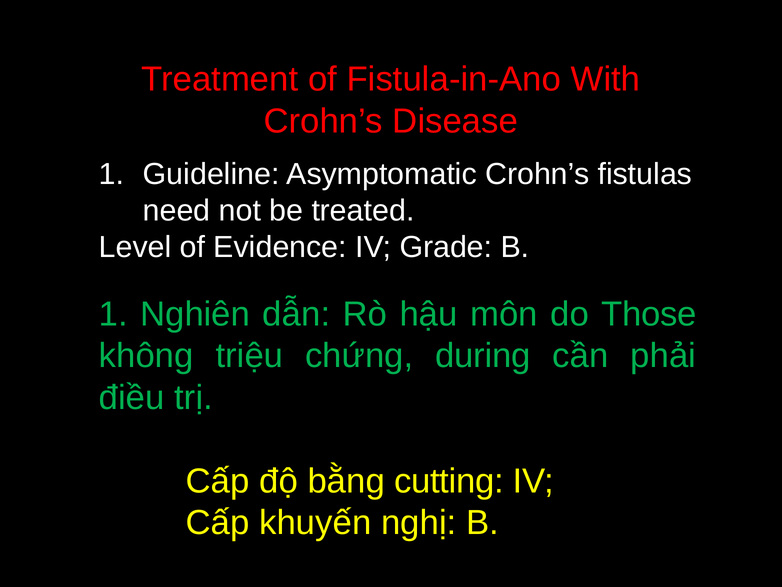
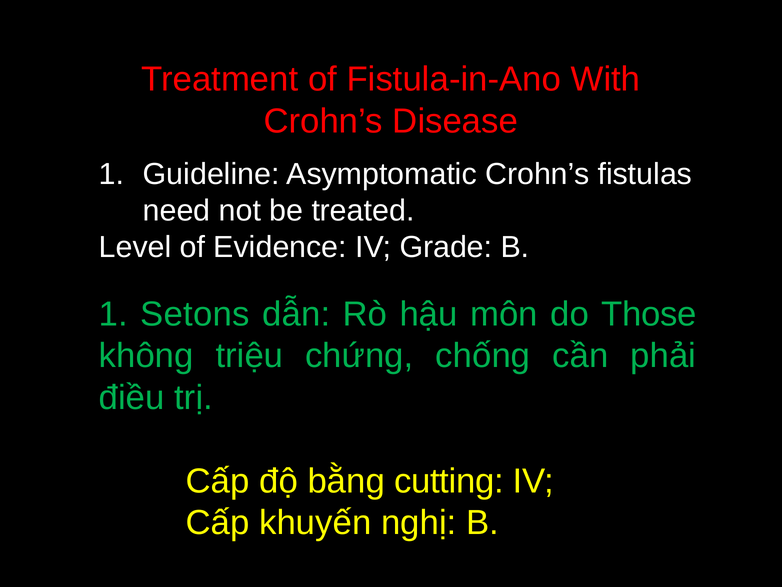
Nghiên: Nghiên -> Setons (195, 314)
during: during -> chống (483, 356)
